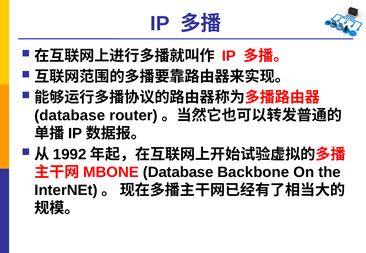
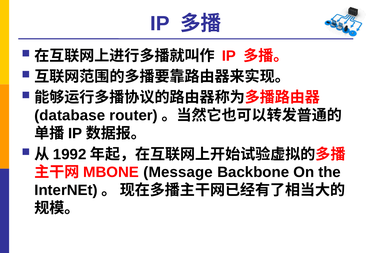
Database: Database -> Message (178, 173)
